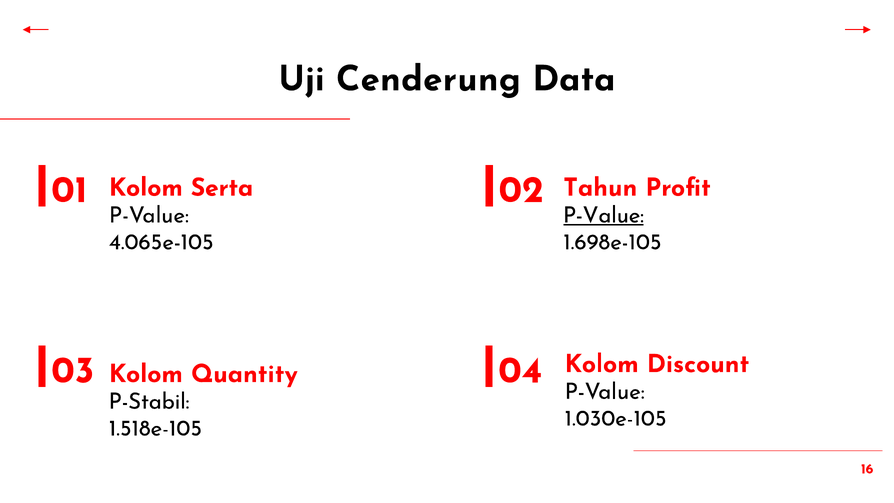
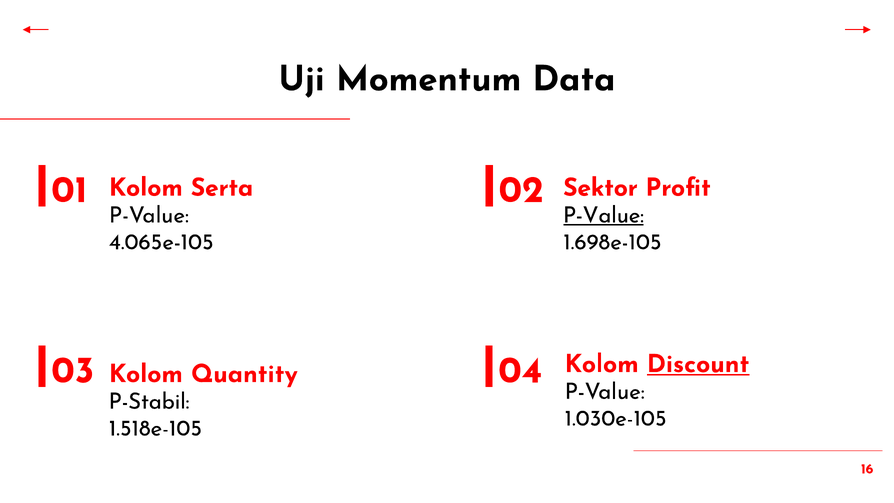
Cenderung: Cenderung -> Momentum (429, 79)
Tahun: Tahun -> Sektor (600, 187)
Discount underline: none -> present (698, 364)
